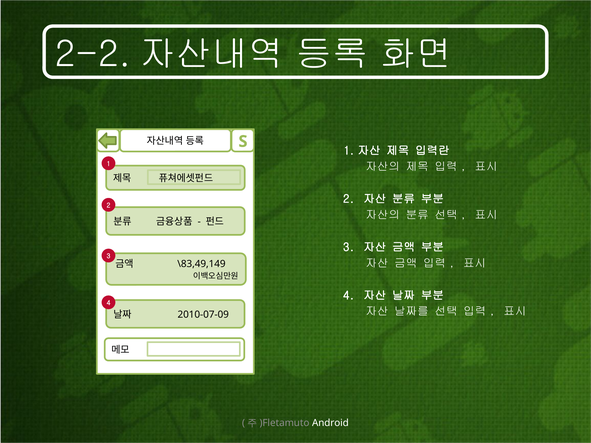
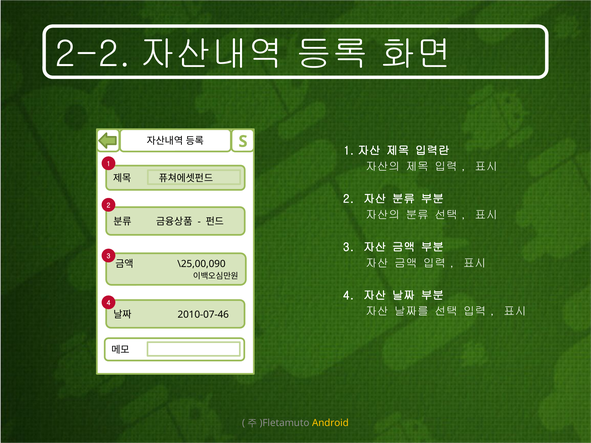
\83,49,149: \83,49,149 -> \25,00,090 (201, 264)
2010-07-09: 2010-07-09 -> 2010-07-46 (203, 315)
Android colour: white -> yellow (330, 423)
